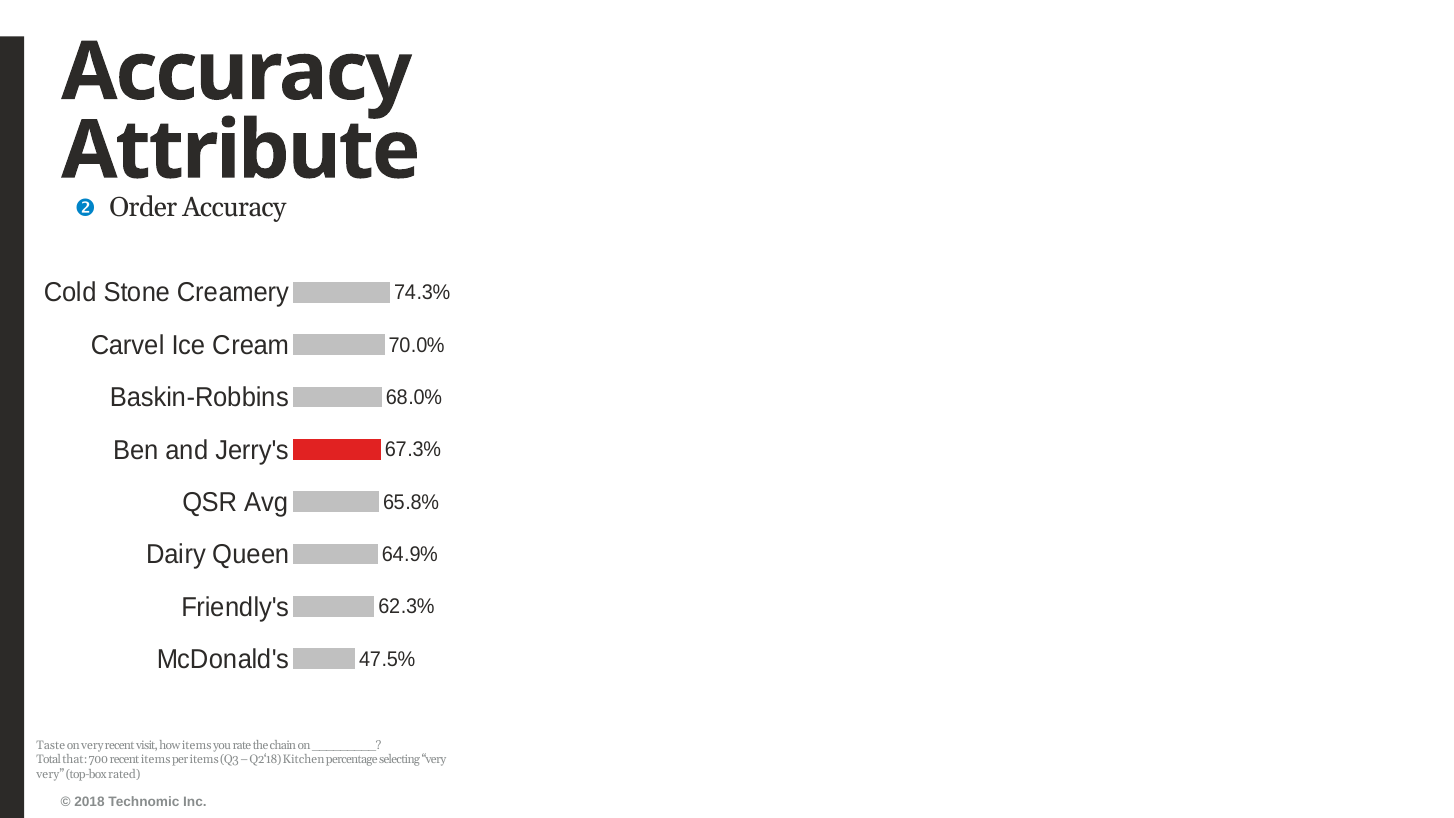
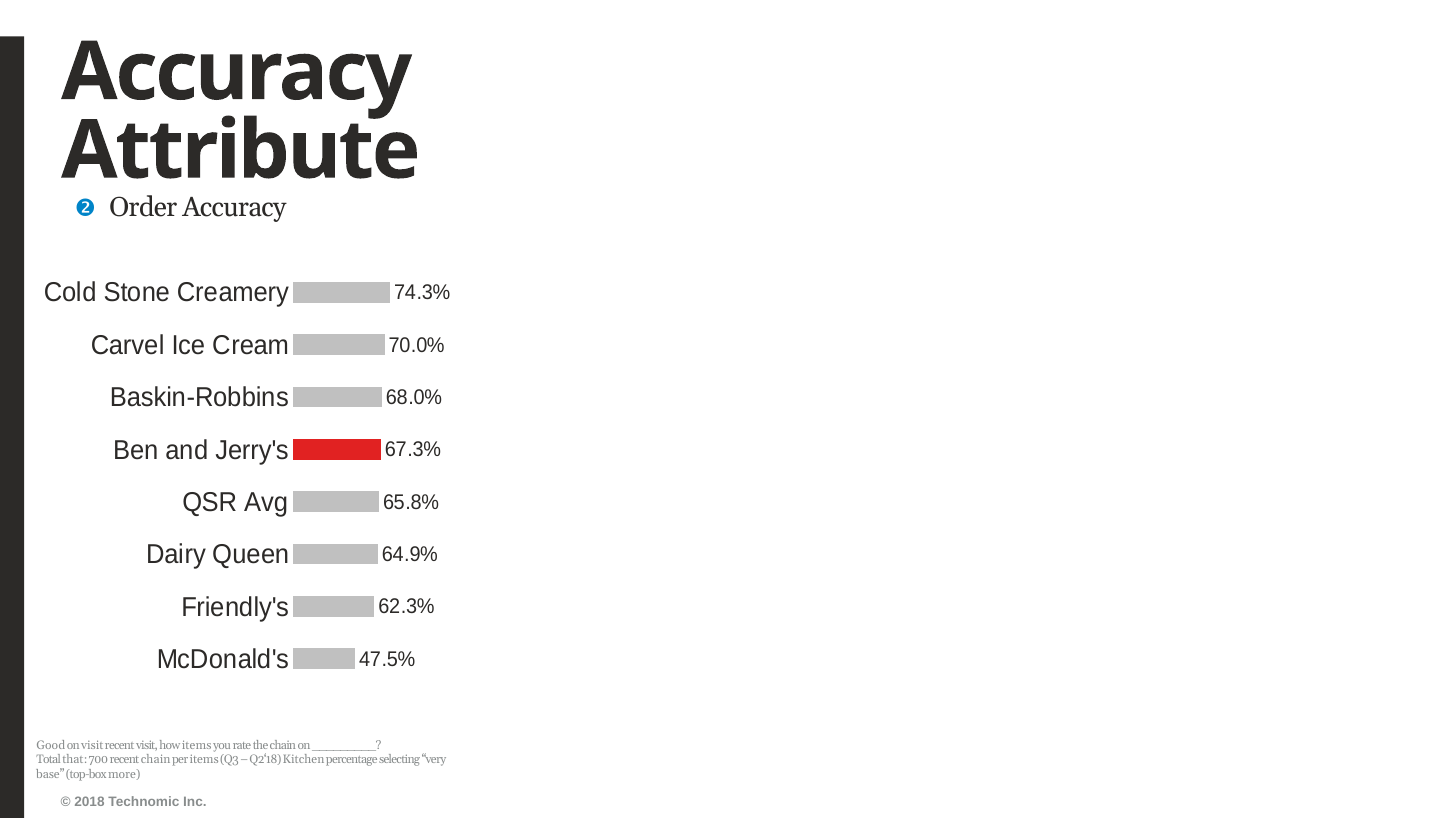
Taste: Taste -> Good (51, 745)
on very: very -> visit (92, 745)
recent items: items -> chain (156, 760)
very: very -> base (50, 774)
rated: rated -> more (124, 774)
